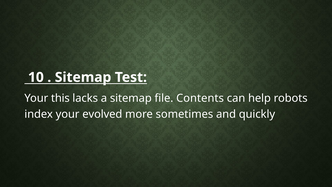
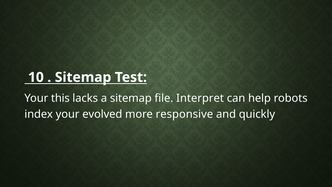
Contents: Contents -> Interpret (200, 98)
sometimes: sometimes -> responsive (184, 114)
